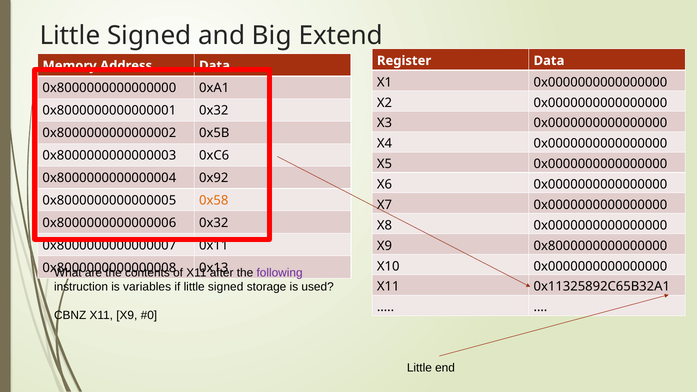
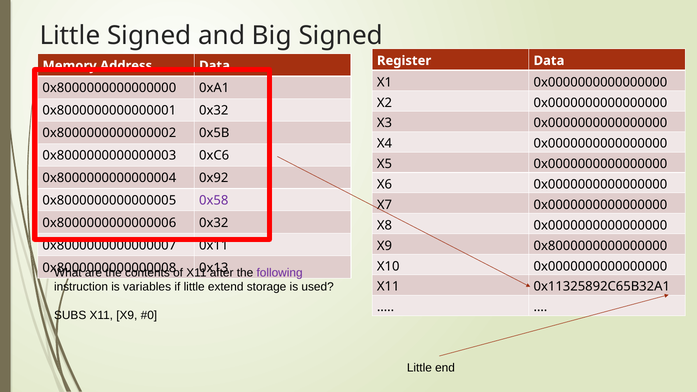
Big Extend: Extend -> Signed (341, 36)
0x58 colour: orange -> purple (214, 201)
if little signed: signed -> extend (226, 287)
CBNZ: CBNZ -> SUBS (70, 316)
